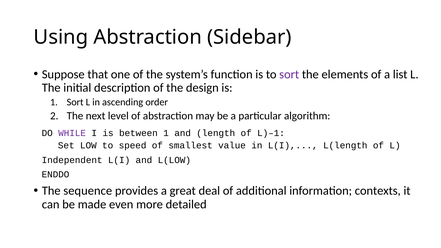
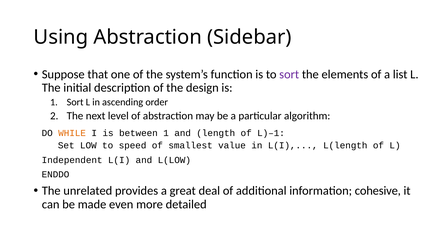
WHILE colour: purple -> orange (72, 133)
sequence: sequence -> unrelated (88, 191)
contexts: contexts -> cohesive (378, 191)
